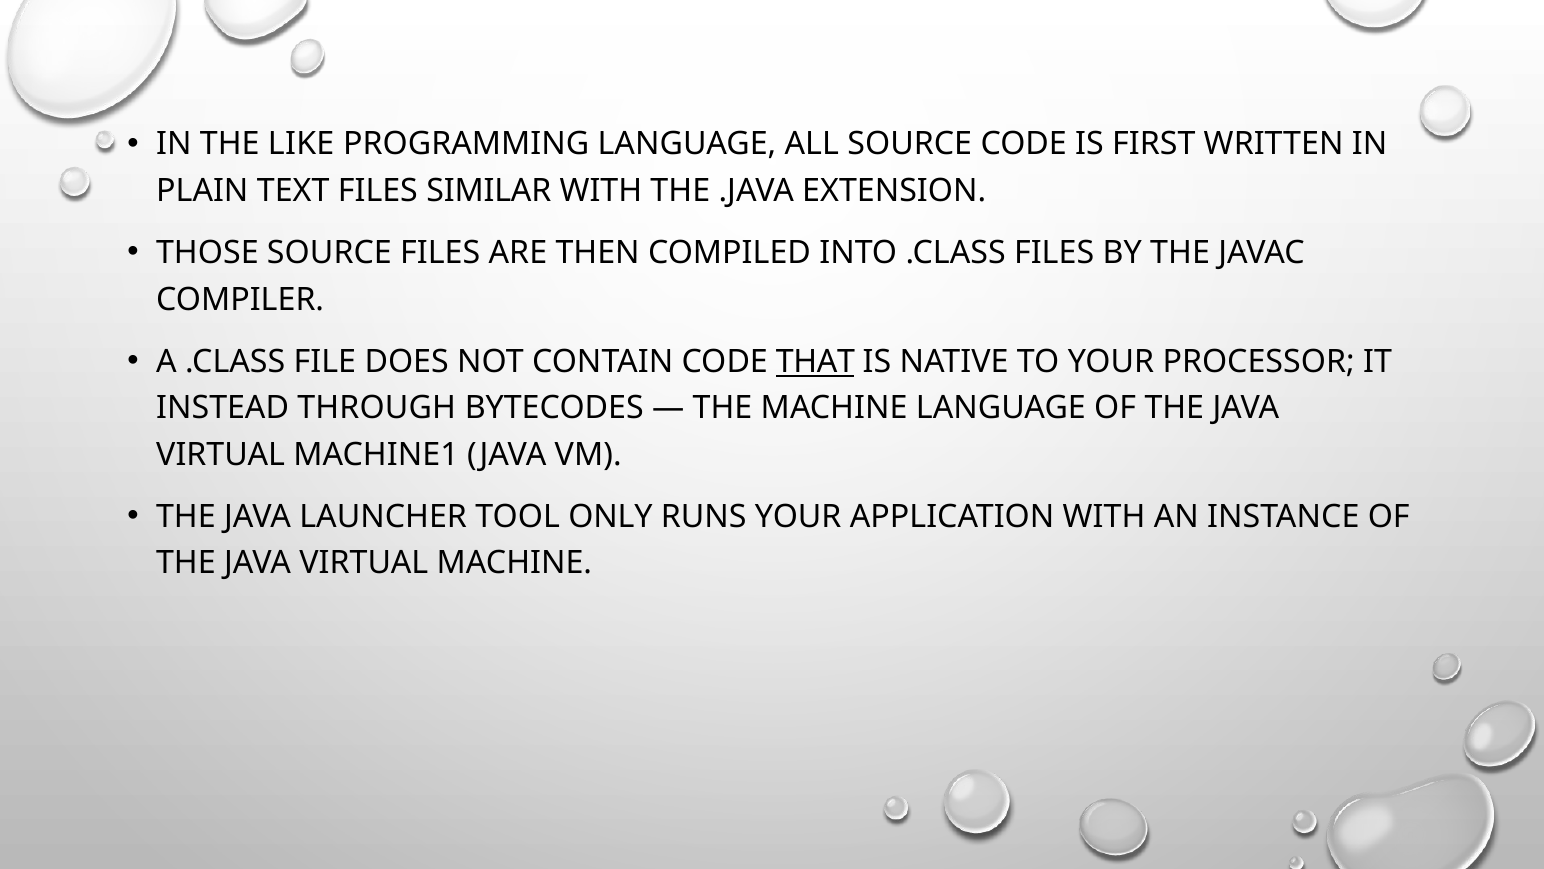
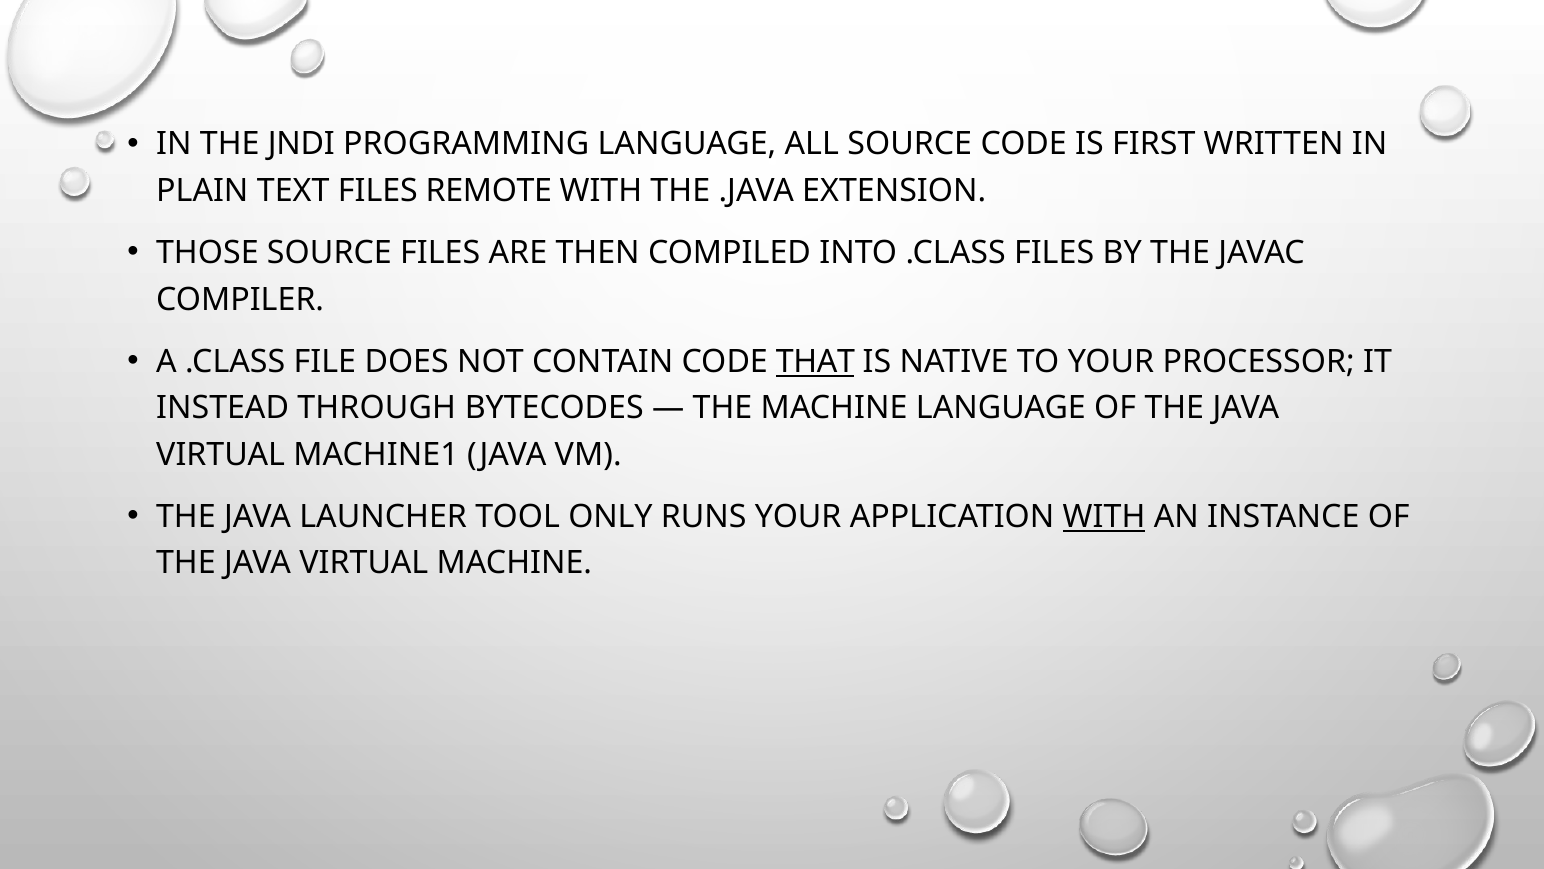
LIKE: LIKE -> JNDI (301, 144)
SIMILAR: SIMILAR -> REMOTE (489, 190)
WITH underline: none -> present (1104, 517)
